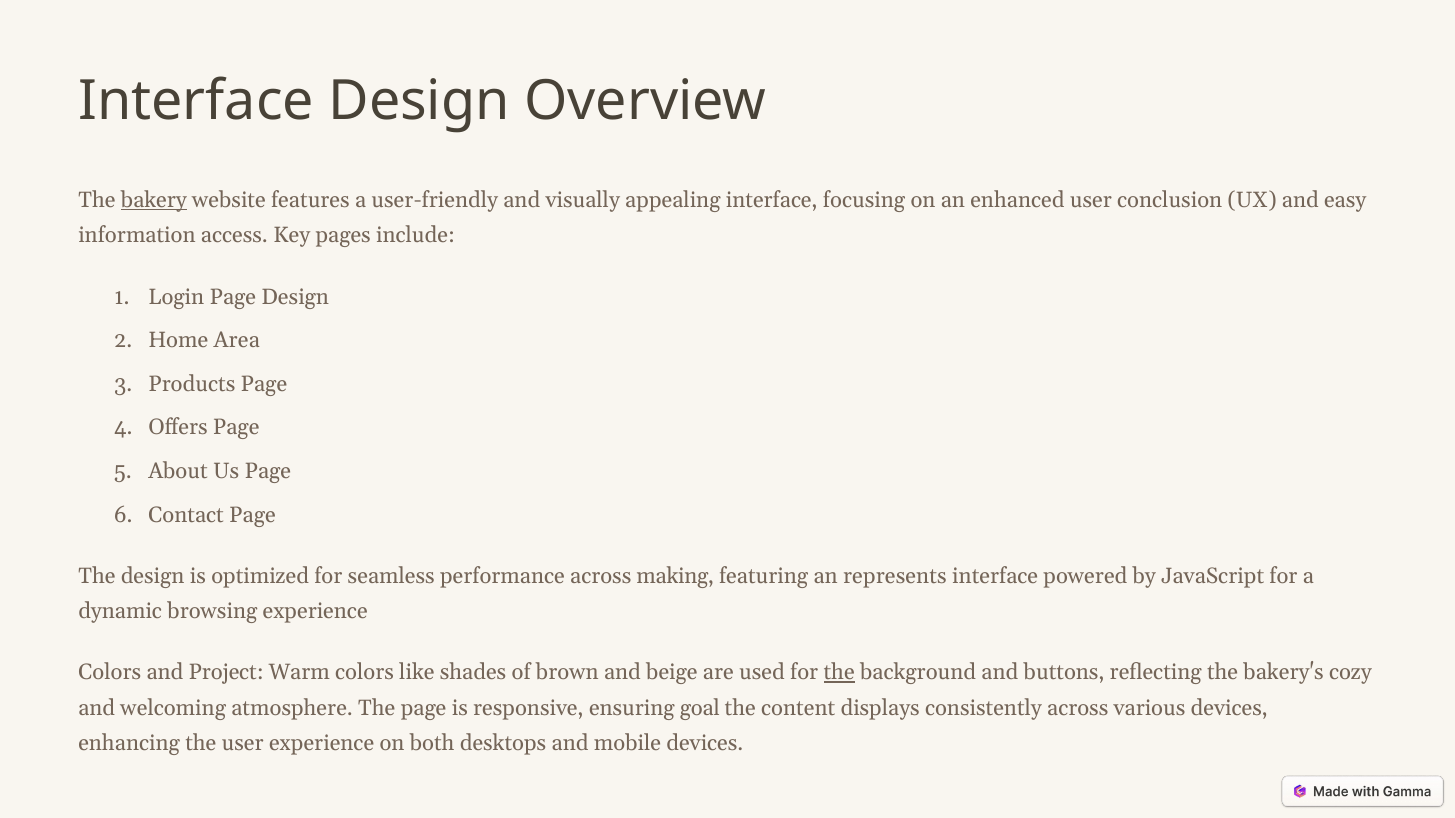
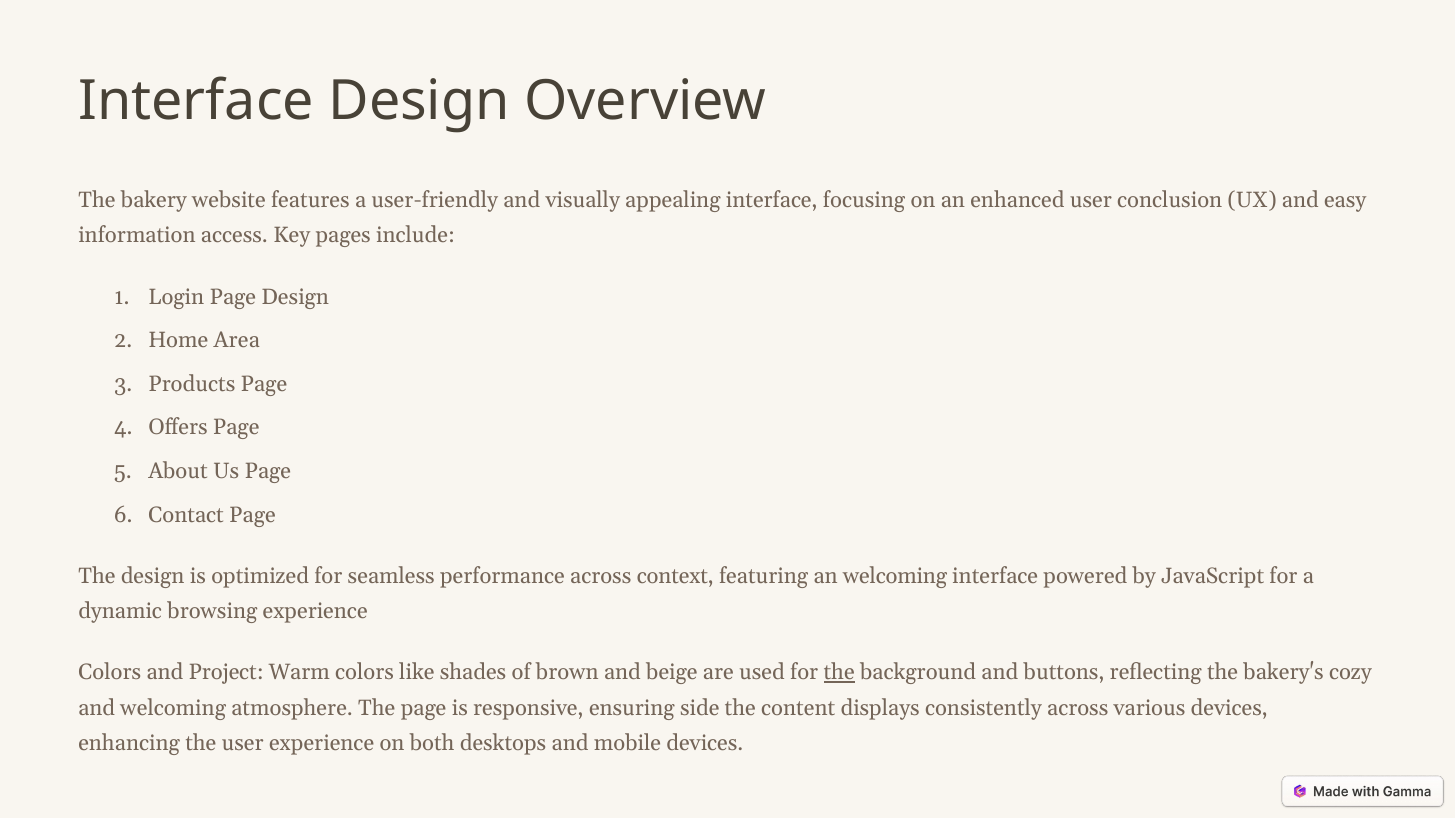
bakery underline: present -> none (154, 200)
making: making -> context (675, 576)
an represents: represents -> welcoming (895, 576)
goal: goal -> side (700, 708)
